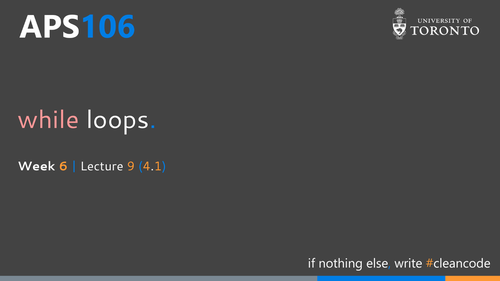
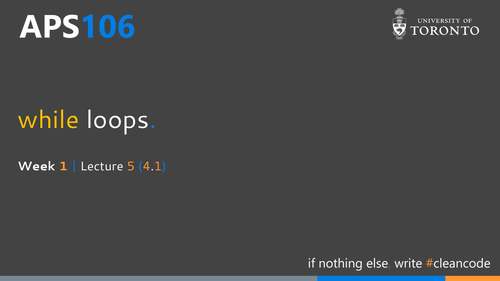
while colour: pink -> yellow (48, 120)
6: 6 -> 1 (63, 166)
9: 9 -> 5 (131, 166)
